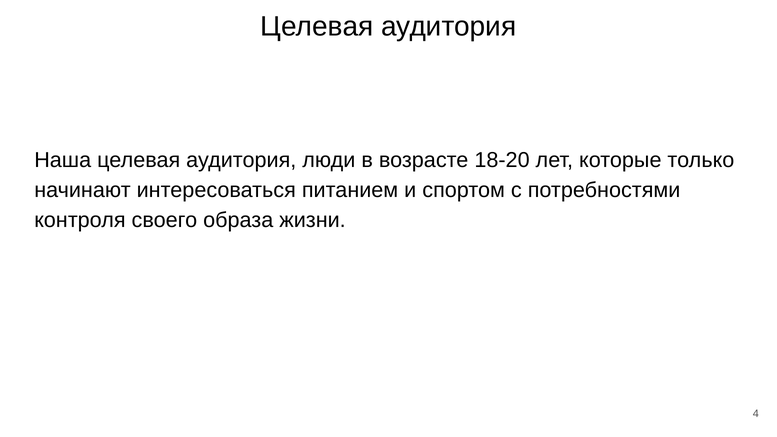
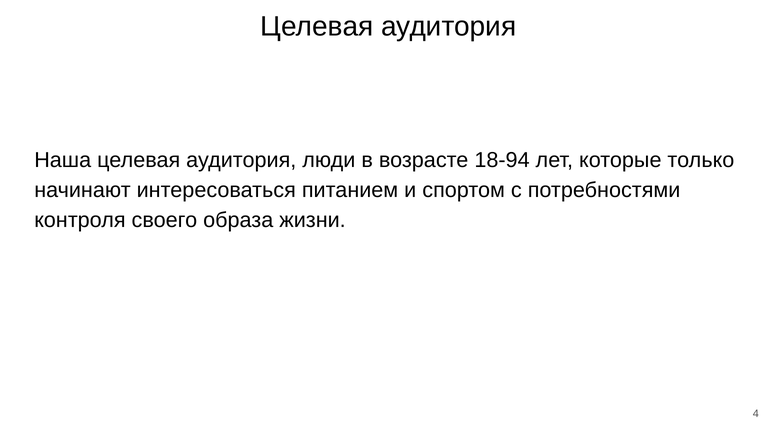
18-20: 18-20 -> 18-94 (502, 160)
